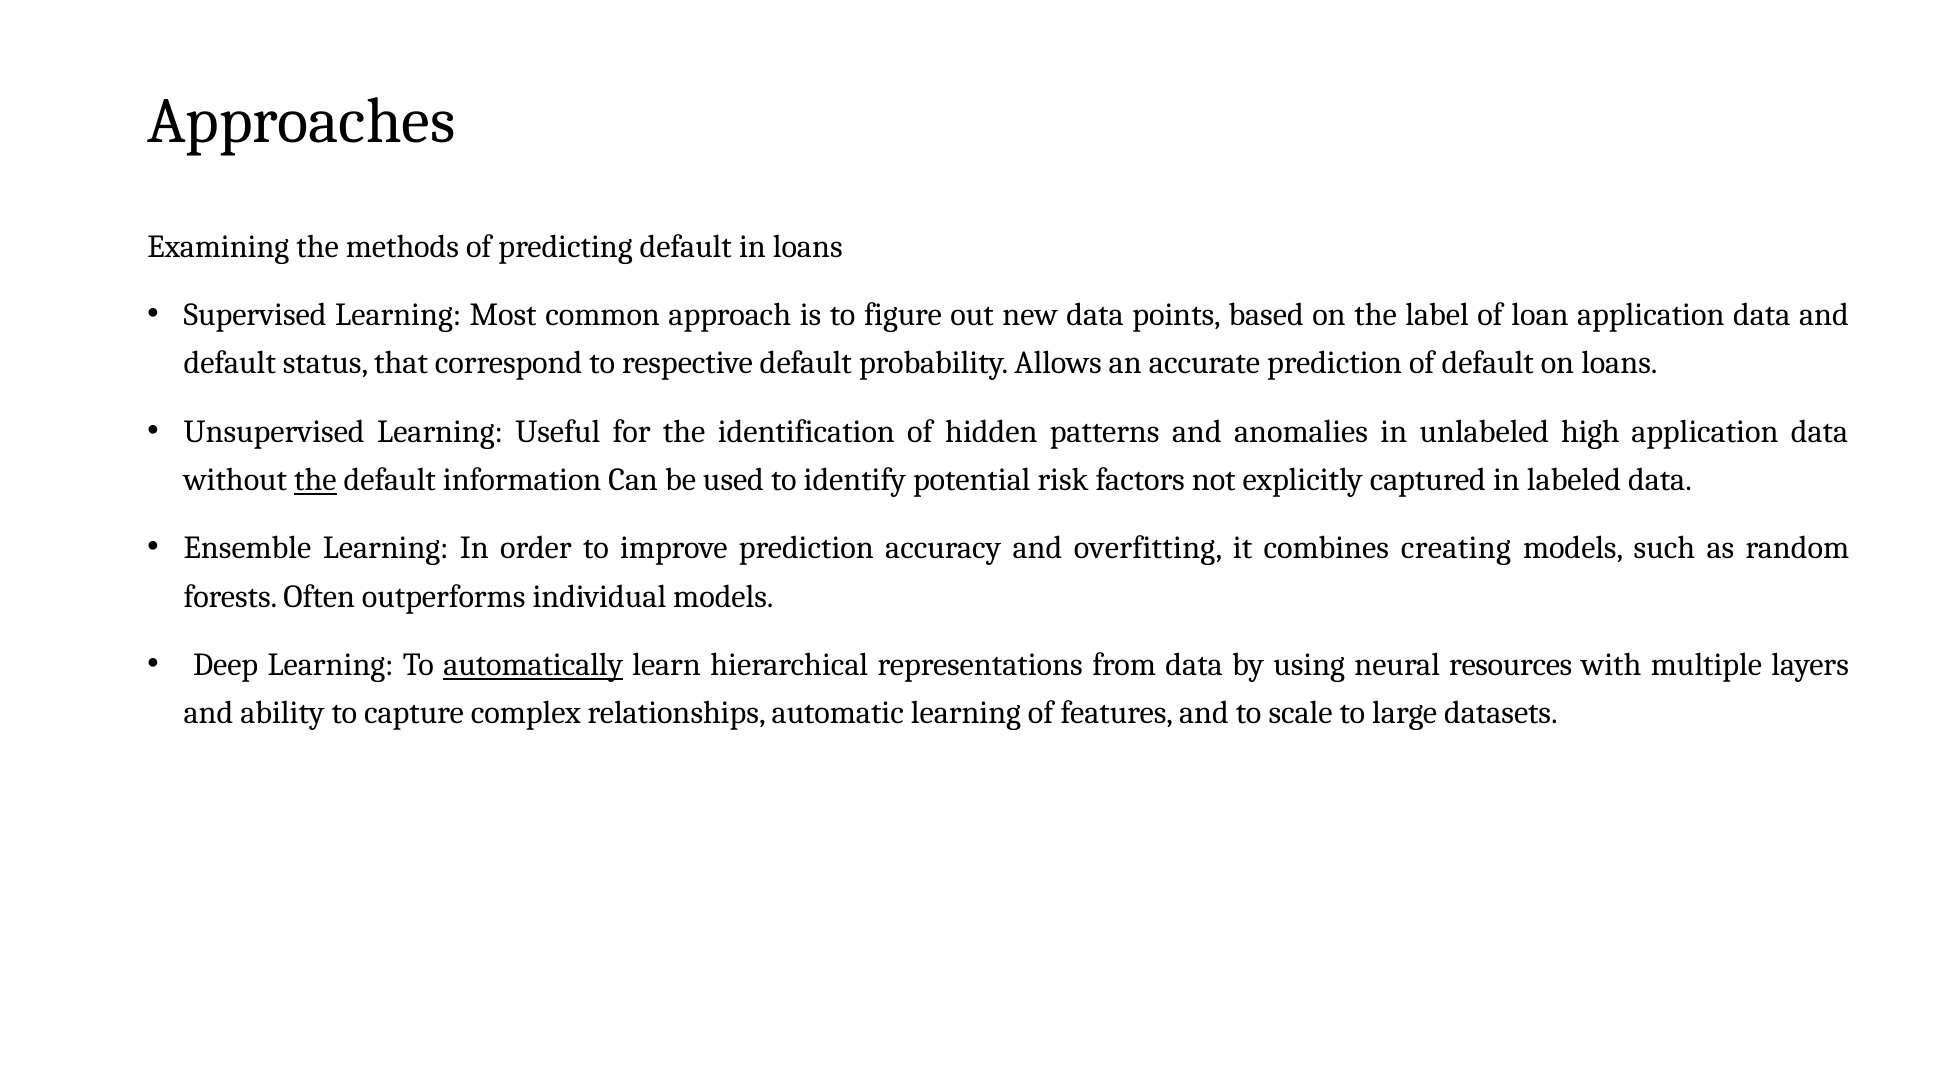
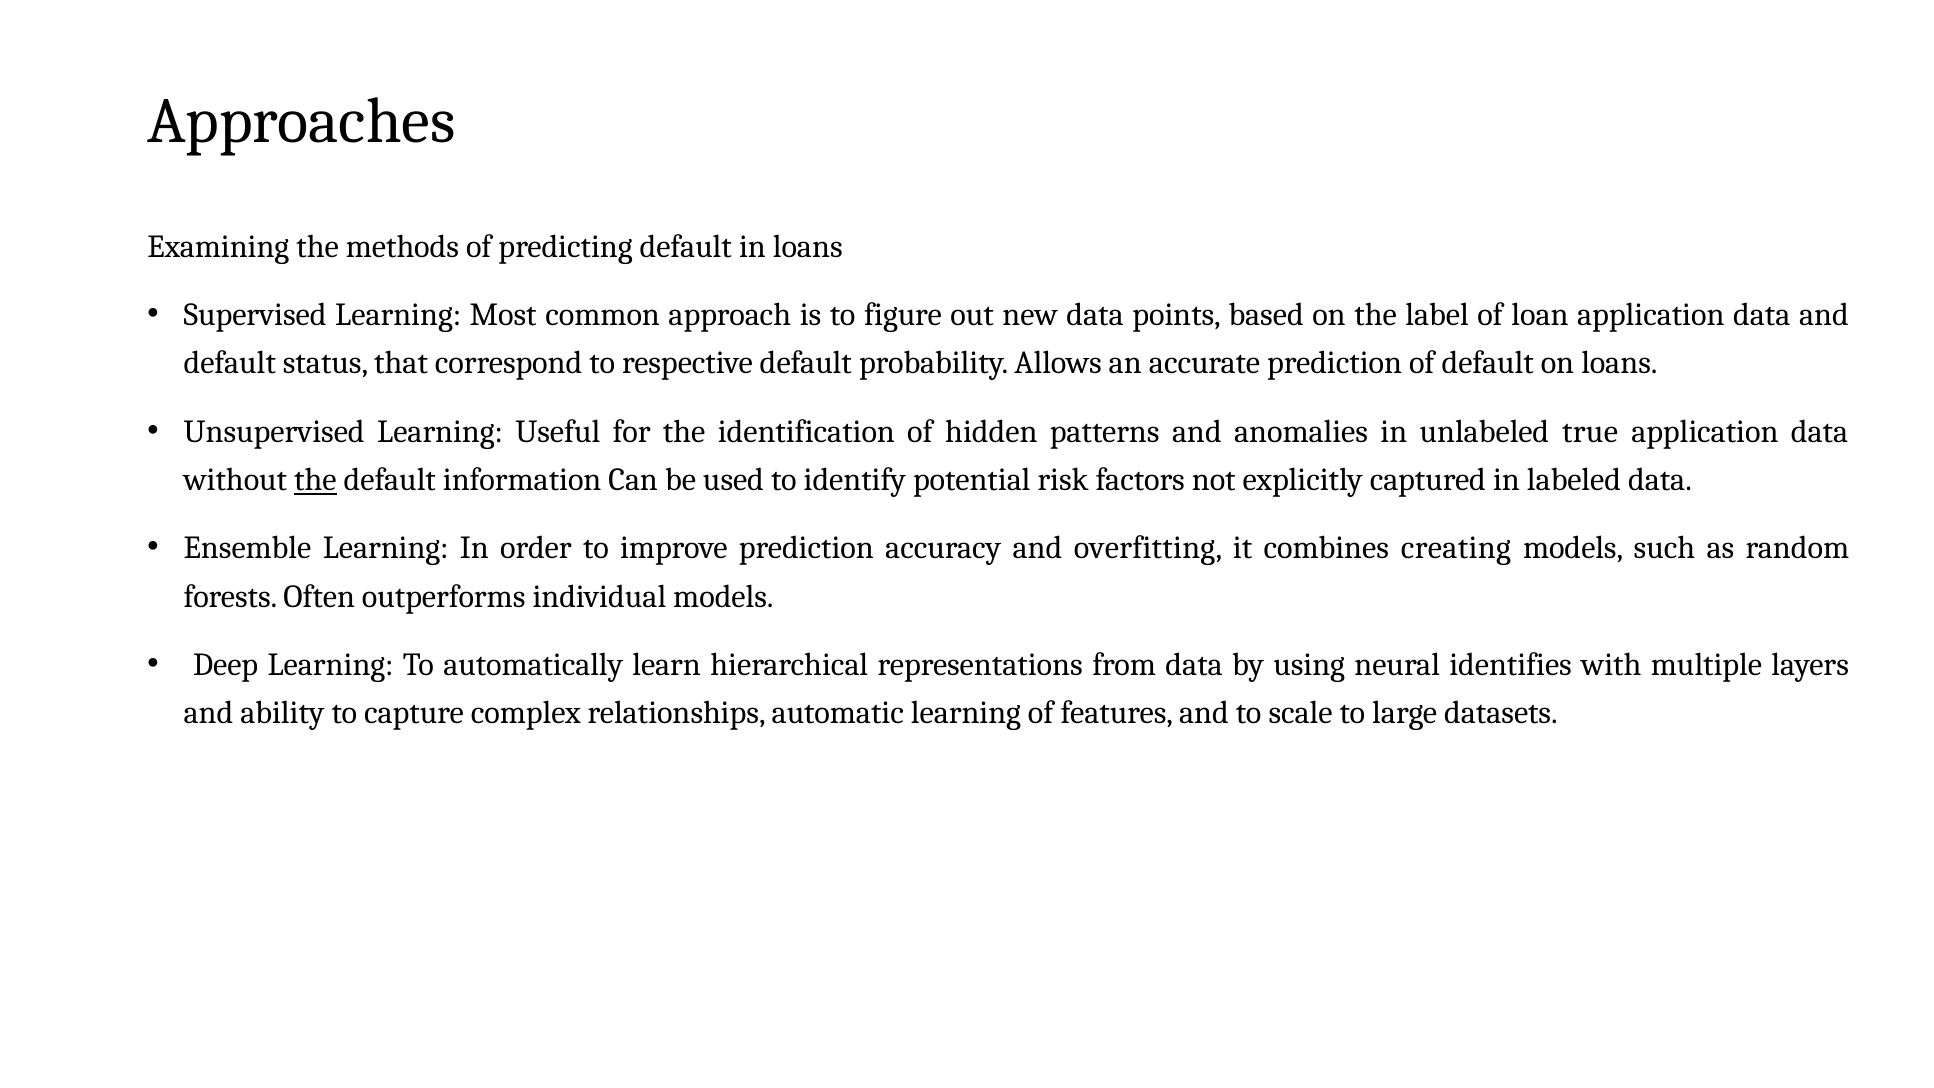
high: high -> true (1590, 431)
automatically underline: present -> none (533, 665)
resources: resources -> identifies (1511, 665)
